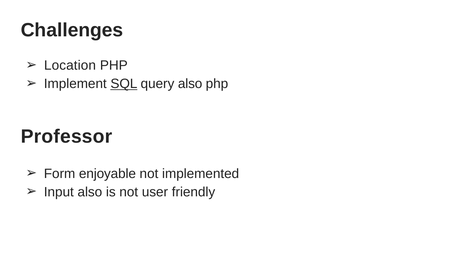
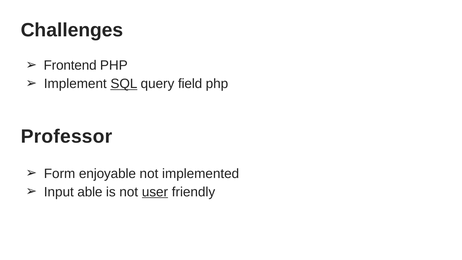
Location: Location -> Frontend (70, 66)
query also: also -> field (190, 84)
Input also: also -> able (90, 192)
user underline: none -> present (155, 192)
